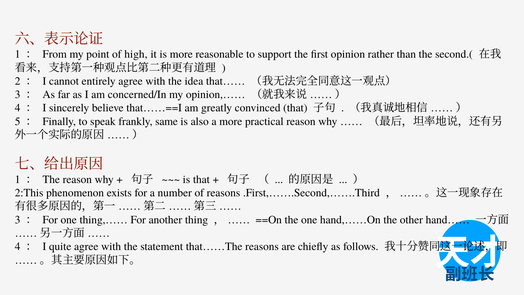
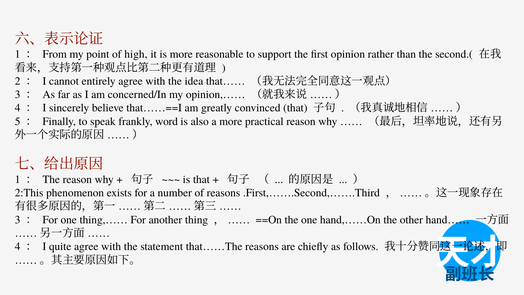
same: same -> word (167, 121)
